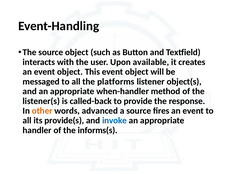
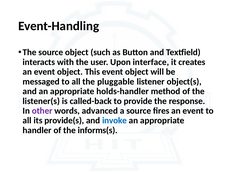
available: available -> interface (151, 62)
platforms: platforms -> pluggable (116, 82)
when-handler: when-handler -> holds-handler (123, 91)
other colour: orange -> purple (42, 111)
